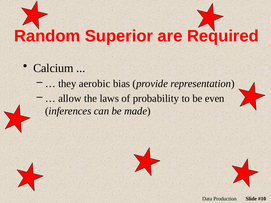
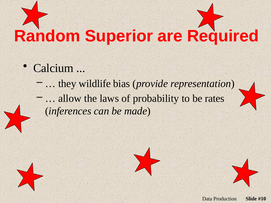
aerobic: aerobic -> wildlife (95, 84)
even: even -> rates (215, 98)
